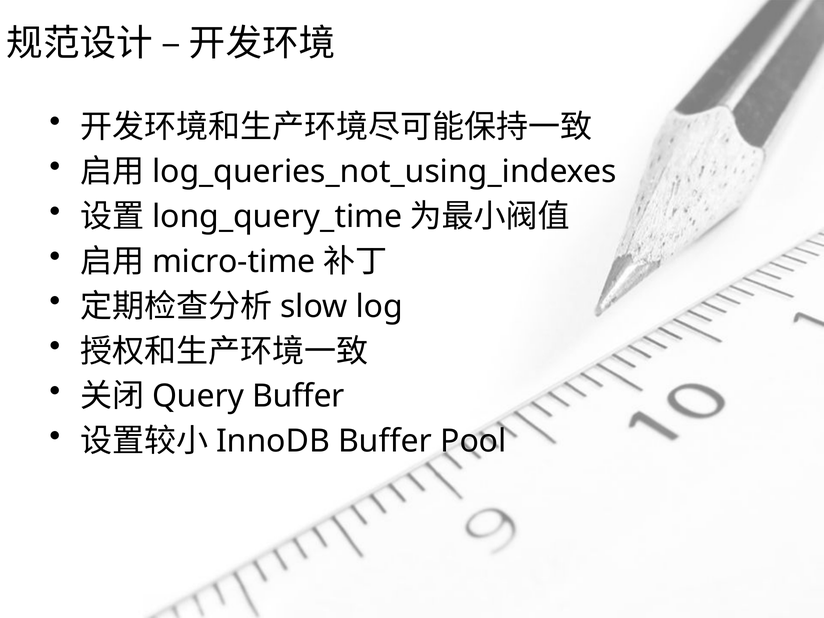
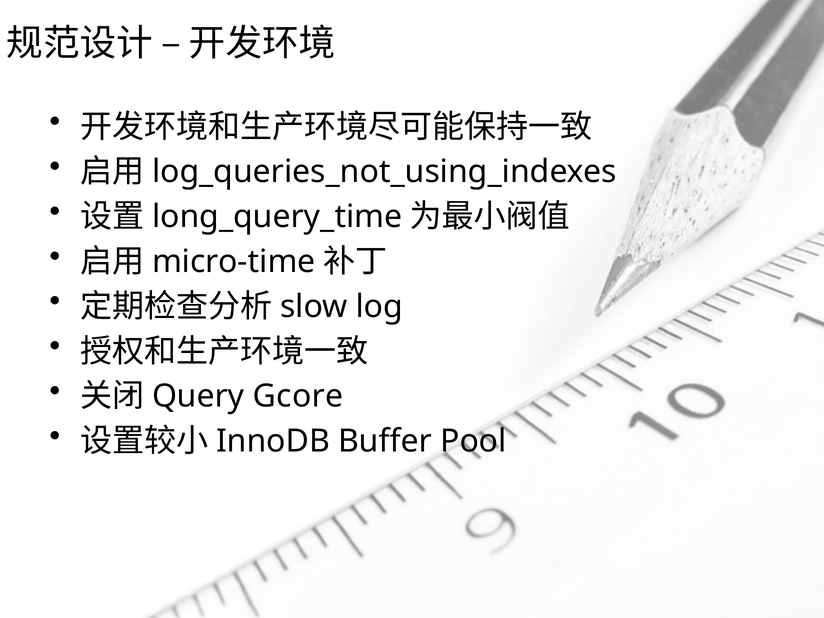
Buffer: Buffer -> Gcore (298, 396)
